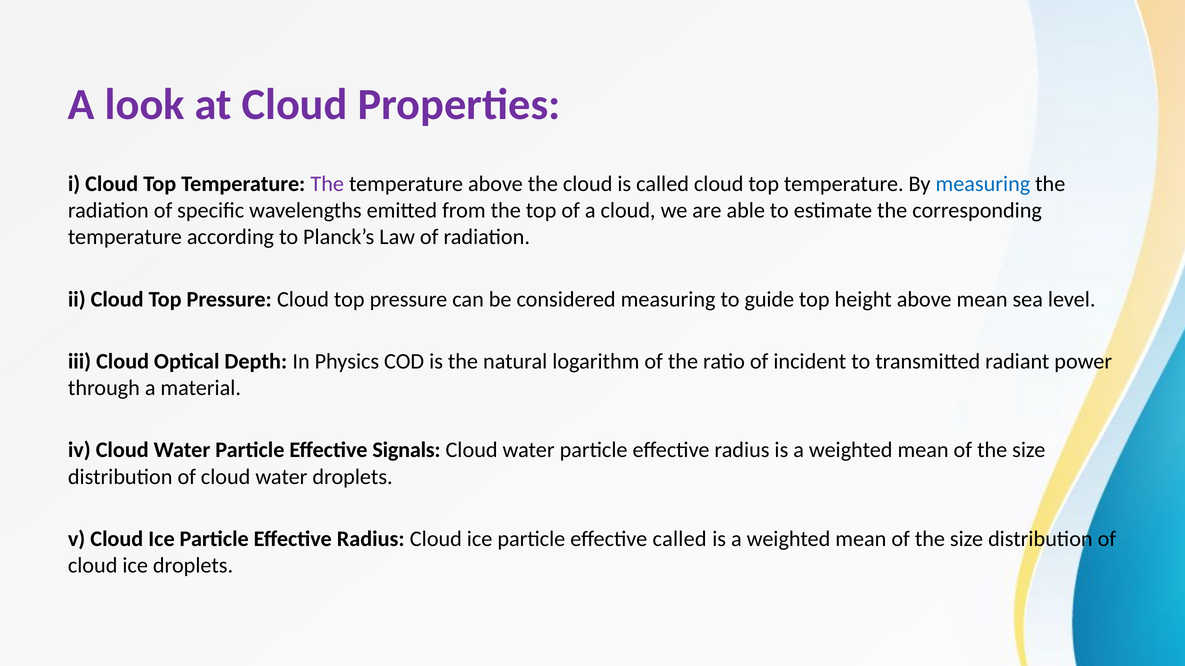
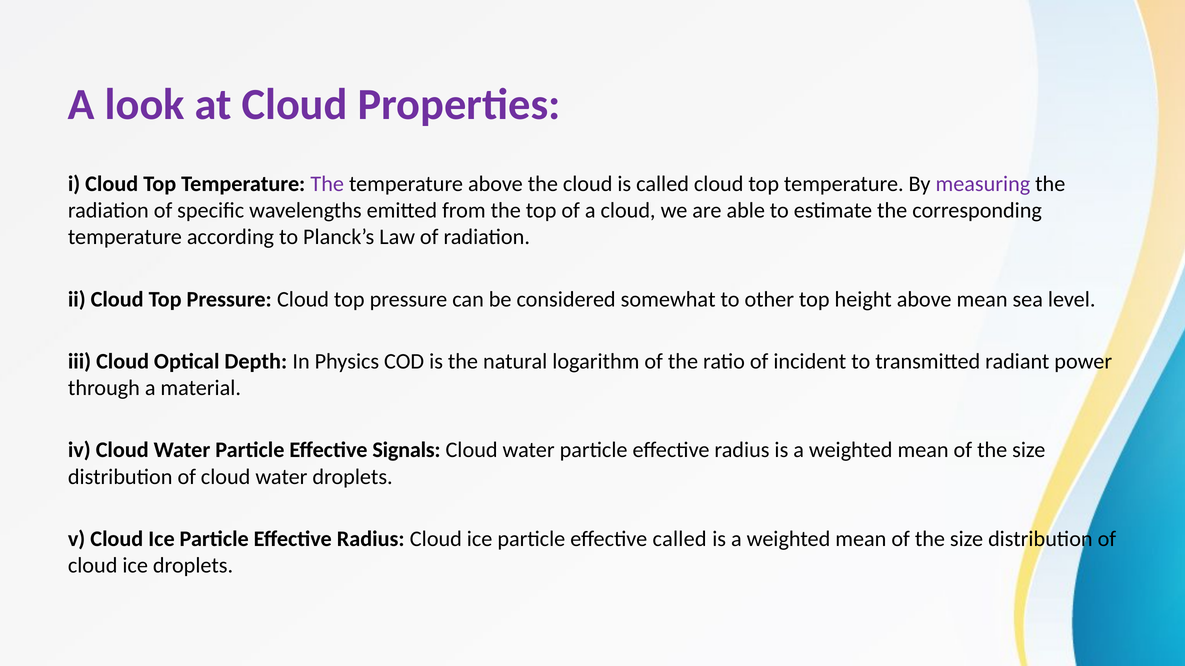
measuring colour: blue -> purple (983, 184)
considered measuring: measuring -> somewhat (668, 299)
guide: guide -> other (769, 299)
